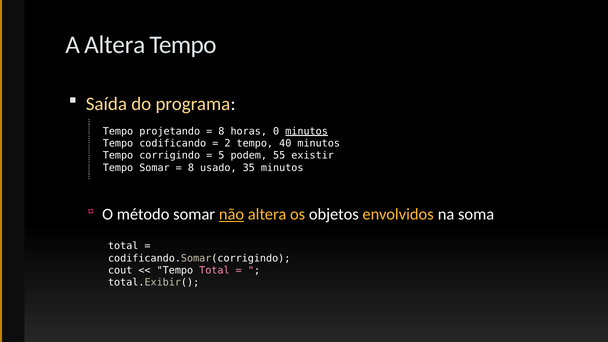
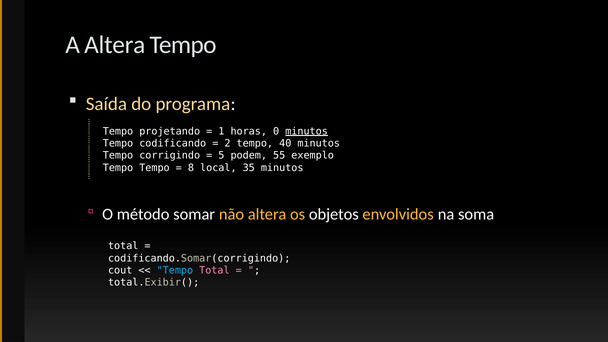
8: 8 -> 1 (221, 131)
existir: existir -> exemplo (313, 156)
Tempo Somar: Somar -> Tempo (154, 168)
usado: usado -> local (218, 168)
não underline: present -> none (232, 214)
Tempo colour: white -> light blue (175, 270)
